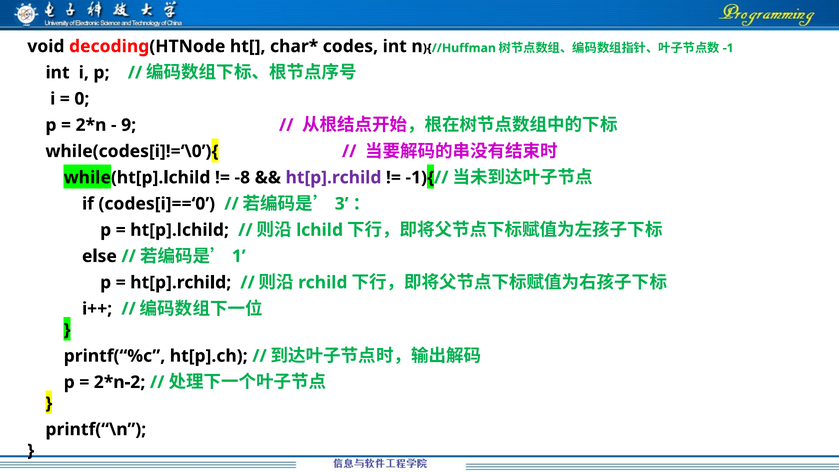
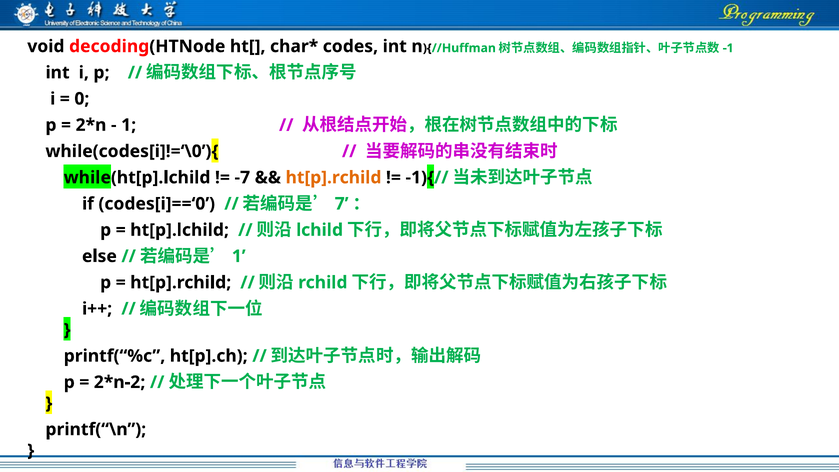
9: 9 -> 1 (129, 125)
-8: -8 -> -7 (242, 178)
ht[p].rchild colour: purple -> orange (333, 178)
3: 3 -> 7 (342, 204)
